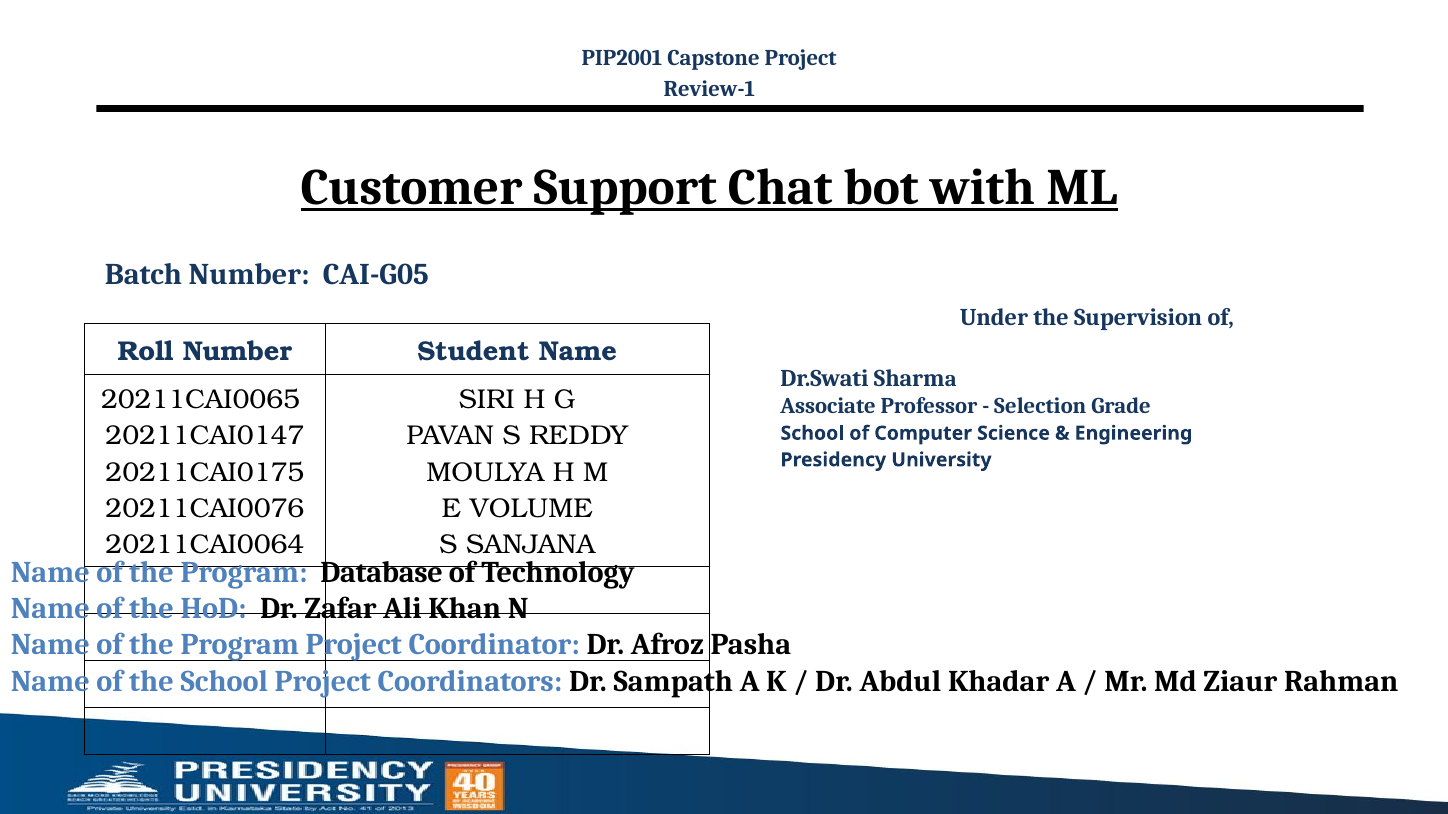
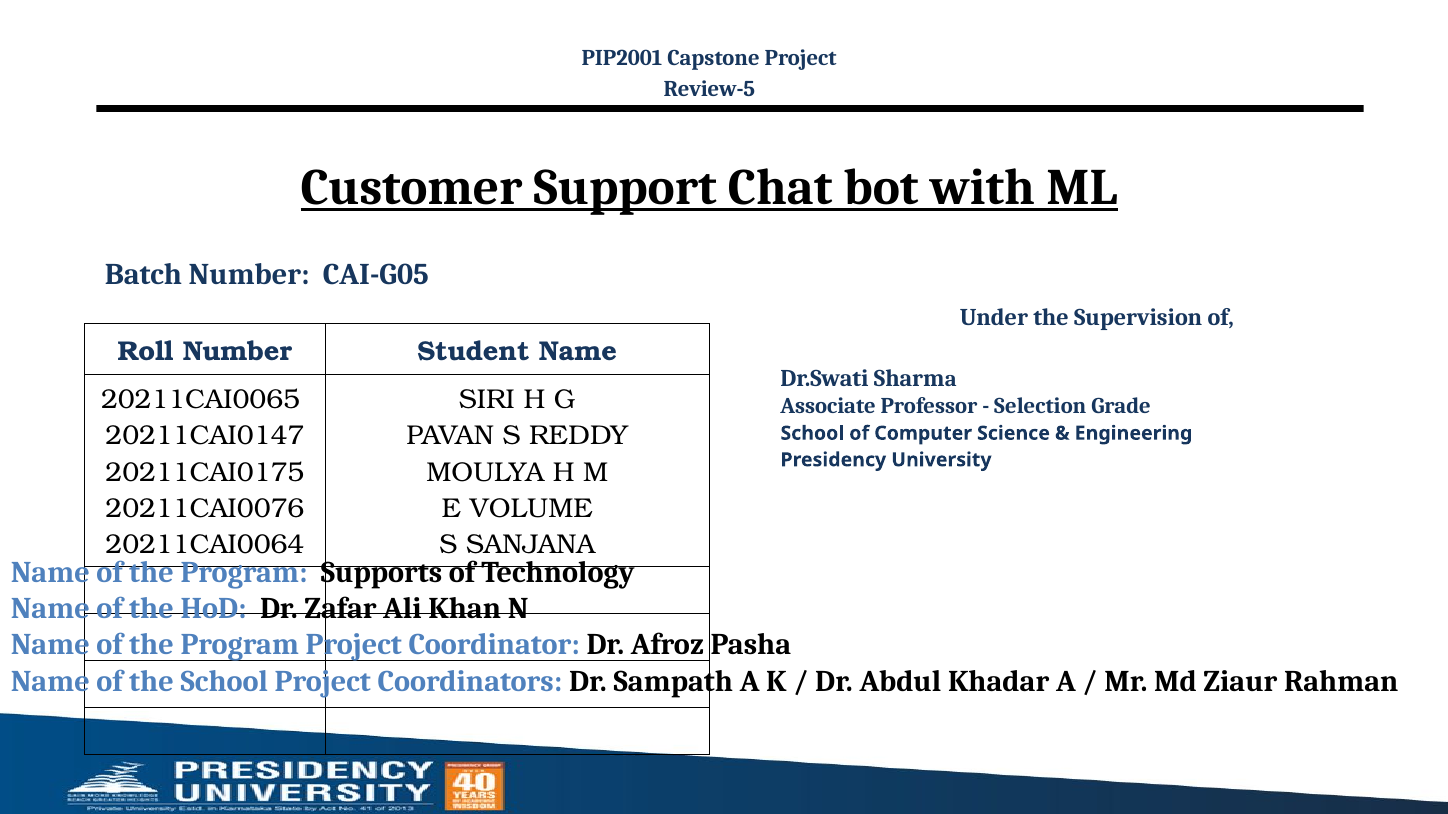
Review-1: Review-1 -> Review-5 (709, 89)
Database: Database -> Supports (382, 573)
